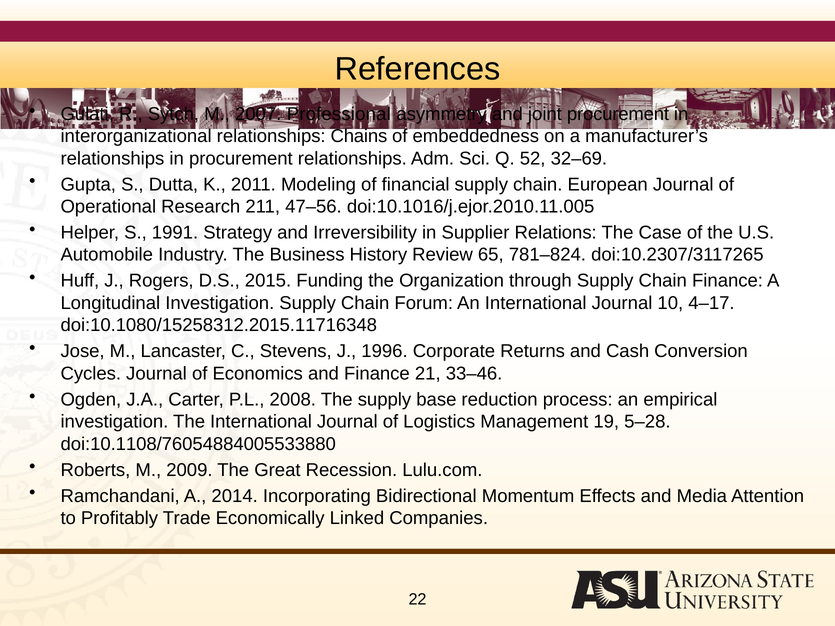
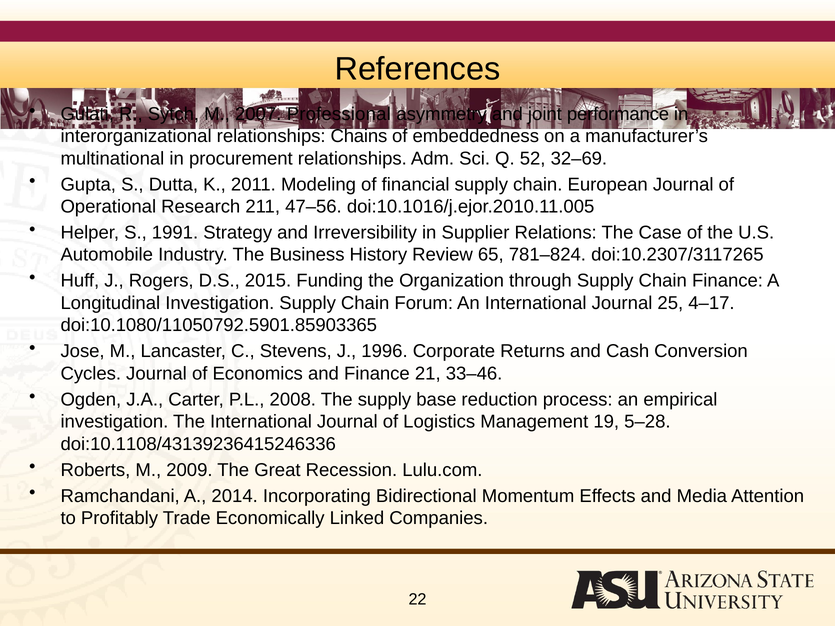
joint procurement: procurement -> performance (618, 114)
relationships: relationships -> multinational (112, 159)
10: 10 -> 25 (670, 303)
doi:10.1080/15258312.2015.11716348: doi:10.1080/15258312.2015.11716348 -> doi:10.1080/11050792.5901.85903365 (219, 325)
doi:10.1108/76054884005533880: doi:10.1108/76054884005533880 -> doi:10.1108/43139236415246336 (198, 444)
